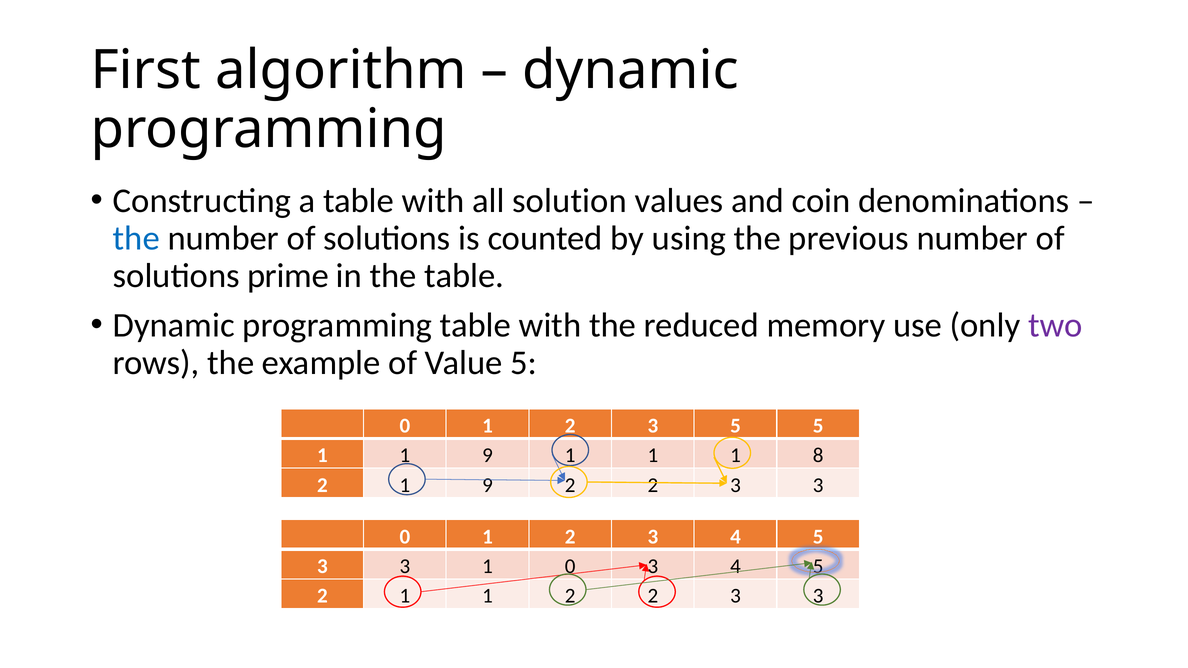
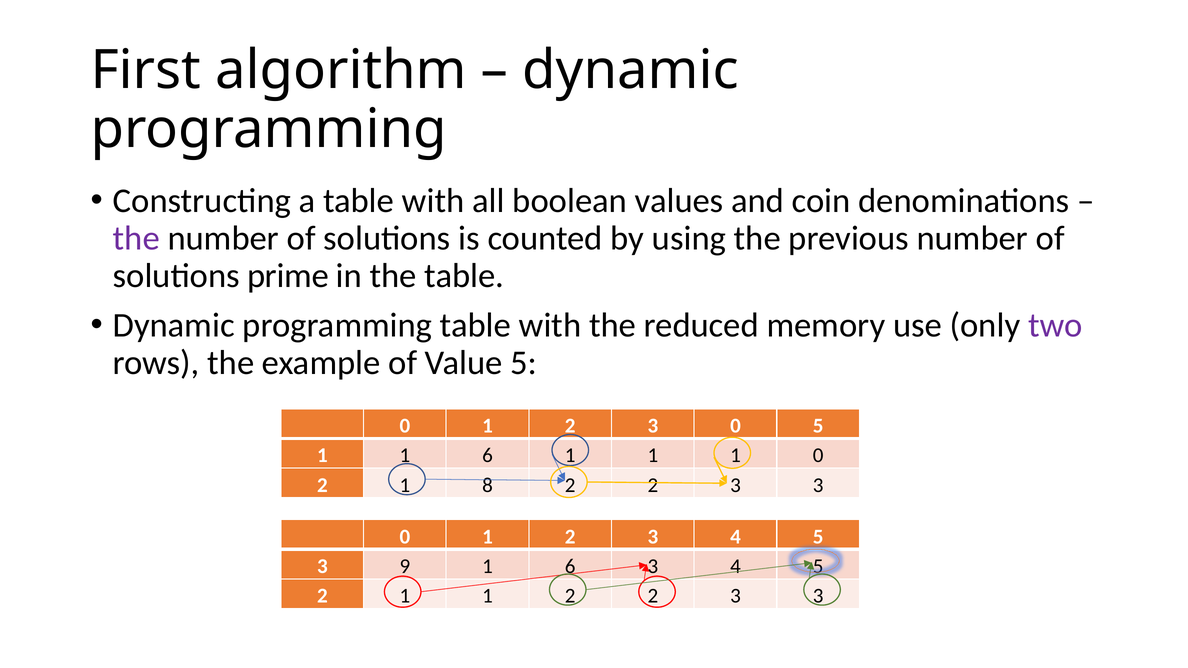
solution: solution -> boolean (570, 201)
the colour: blue -> purple (136, 238)
2 3 5: 5 -> 0 (735, 426)
1 1 9: 9 -> 6 (488, 456)
1 8: 8 -> 0 (818, 456)
2 1 9: 9 -> 8 (488, 485)
3: 3 -> 9 (405, 566)
0: 0 -> 6 (570, 566)
